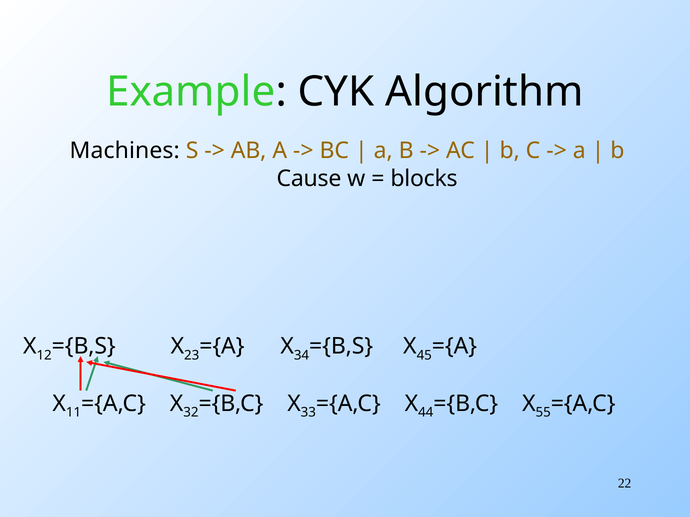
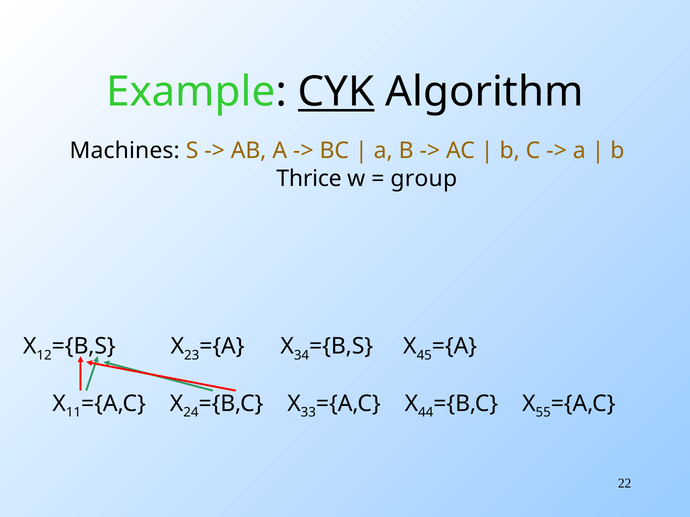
CYK underline: none -> present (336, 92)
Cause: Cause -> Thrice (309, 179)
blocks: blocks -> group (424, 179)
32: 32 -> 24 (191, 413)
